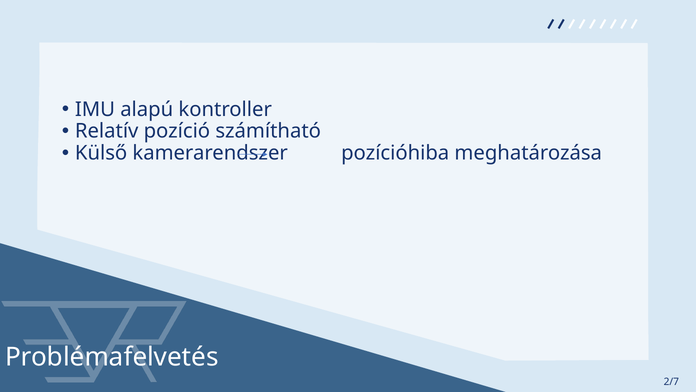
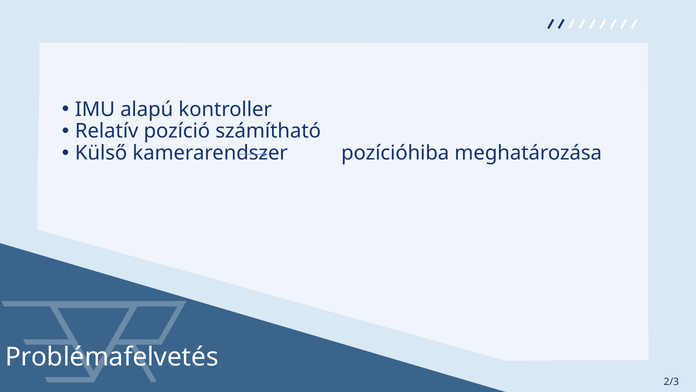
2/7: 2/7 -> 2/3 (671, 381)
